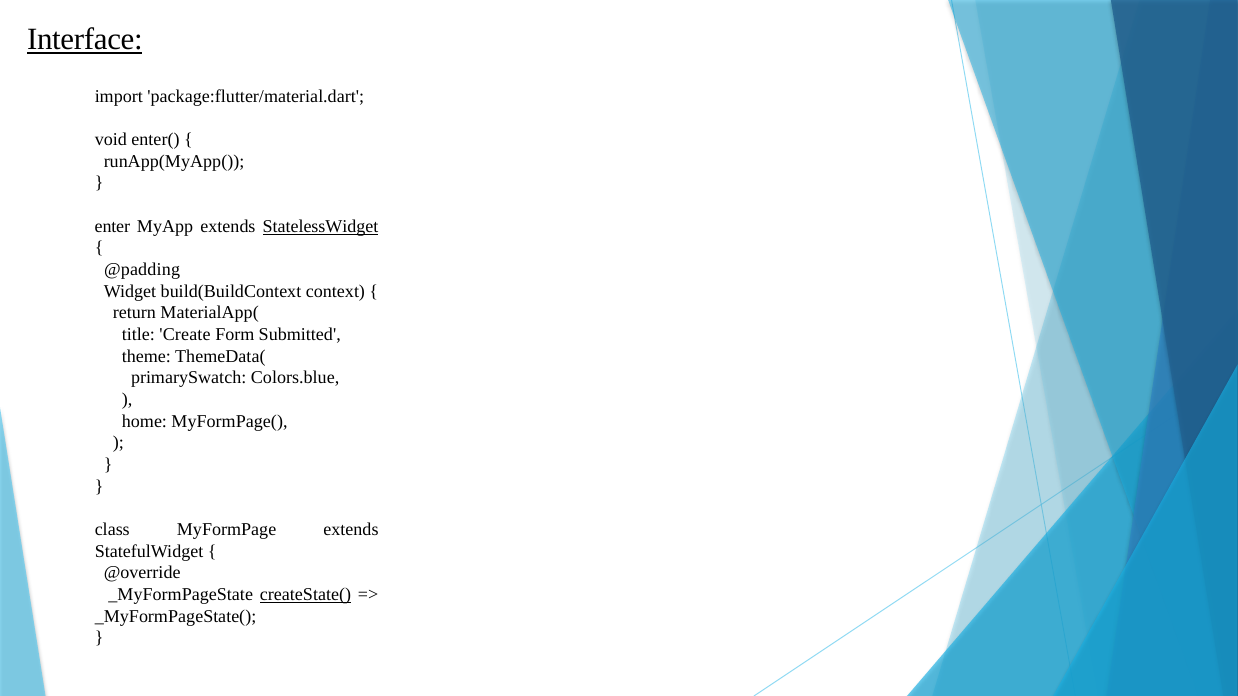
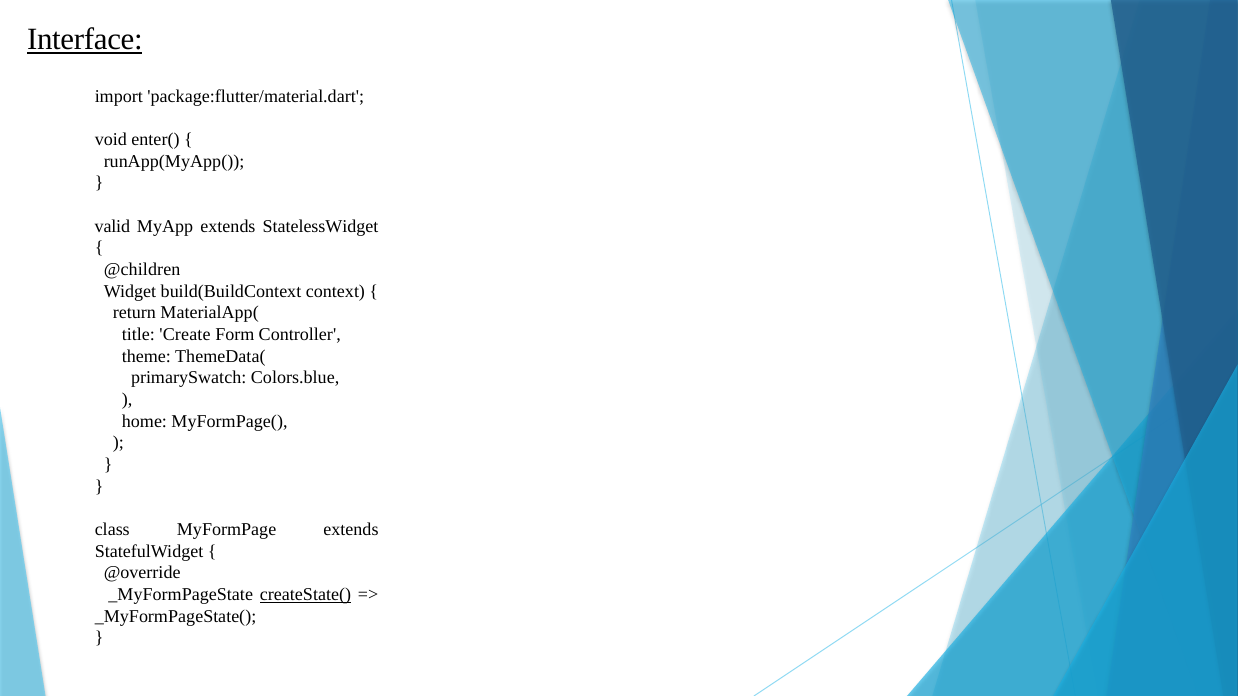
enter: enter -> valid (112, 226)
StatelessWidget underline: present -> none (321, 226)
@padding: @padding -> @children (142, 270)
Submitted: Submitted -> Controller (300, 335)
